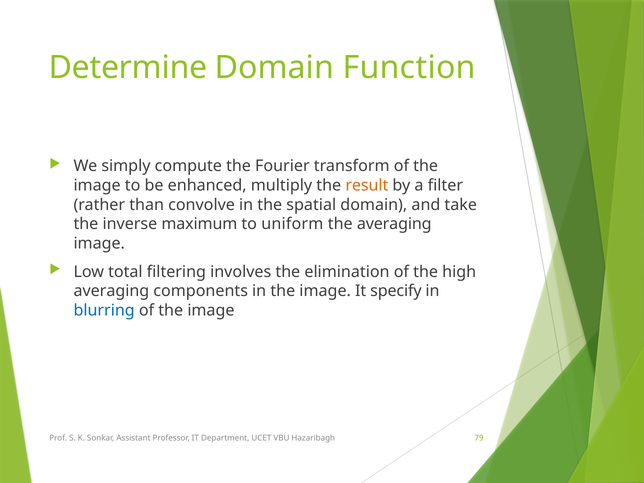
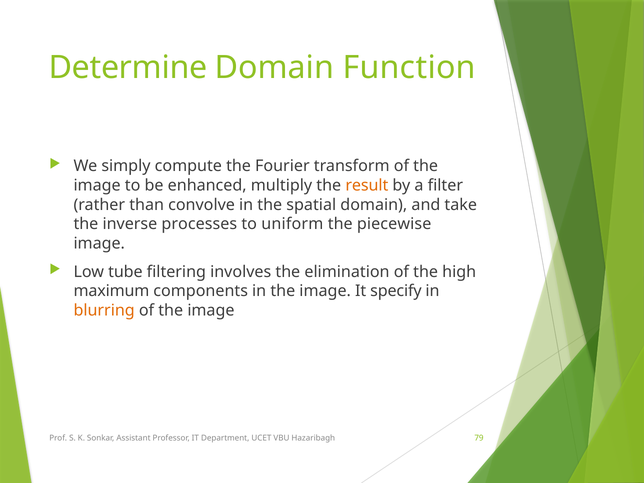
maximum: maximum -> processes (199, 224)
the averaging: averaging -> piecewise (394, 224)
total: total -> tube (125, 272)
averaging: averaging -> maximum (111, 291)
blurring colour: blue -> orange (104, 310)
